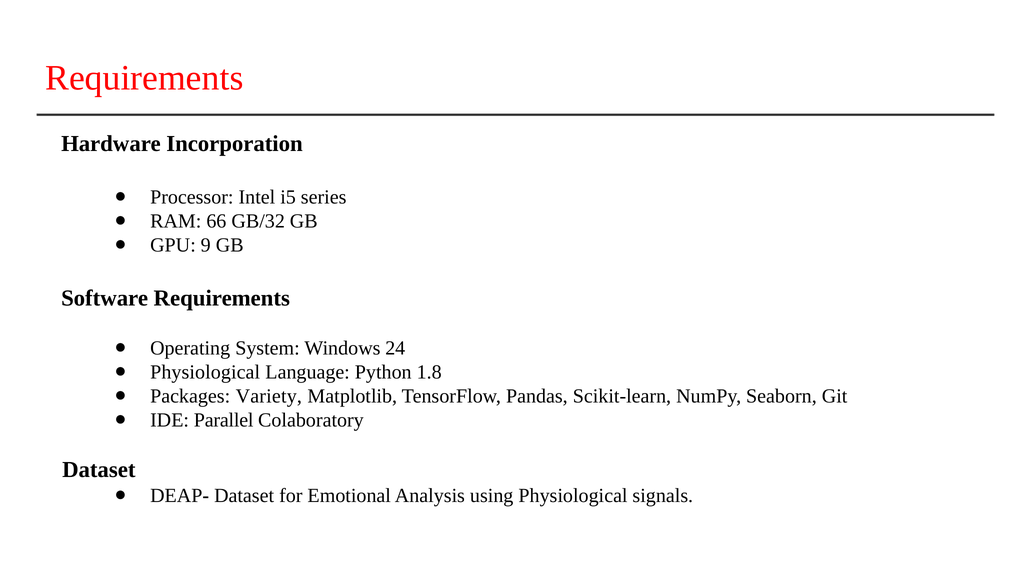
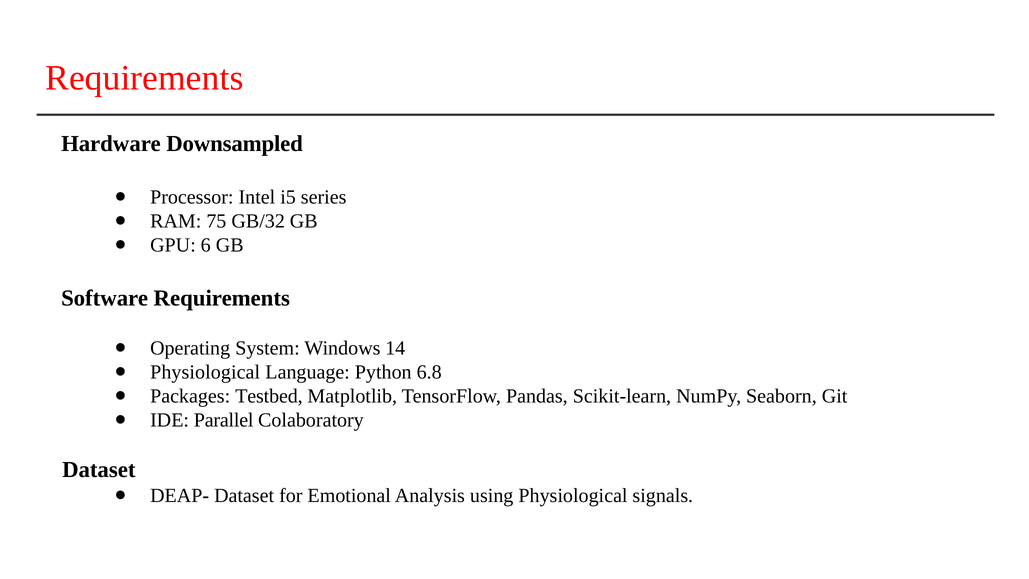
Incorporation: Incorporation -> Downsampled (235, 144)
66: 66 -> 75 (216, 221)
9: 9 -> 6 (206, 245)
24: 24 -> 14 (395, 348)
1.8: 1.8 -> 6.8 (429, 372)
Variety: Variety -> Testbed (269, 396)
